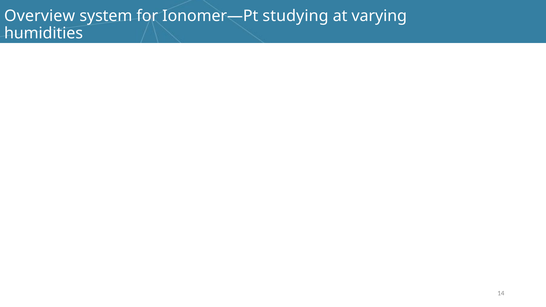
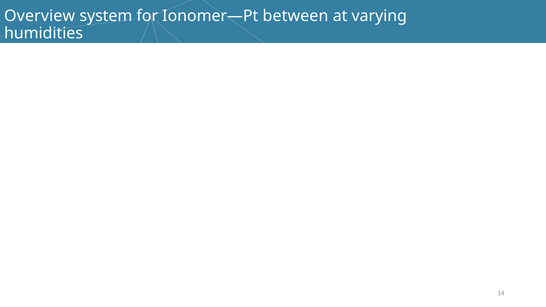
studying: studying -> between (295, 16)
